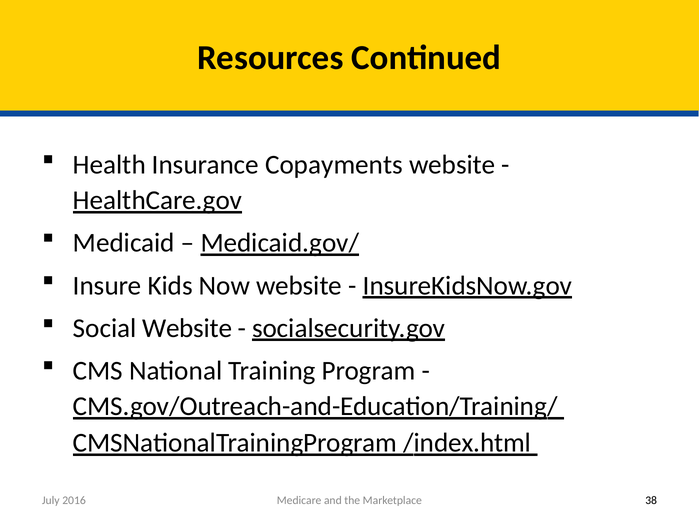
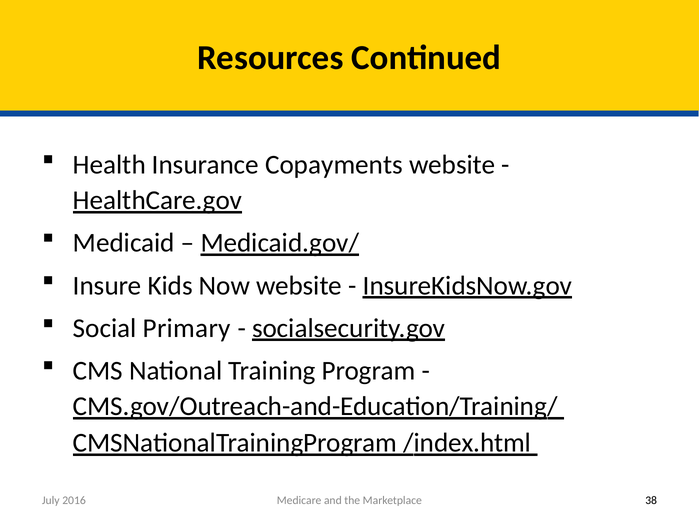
Social Website: Website -> Primary (187, 328)
